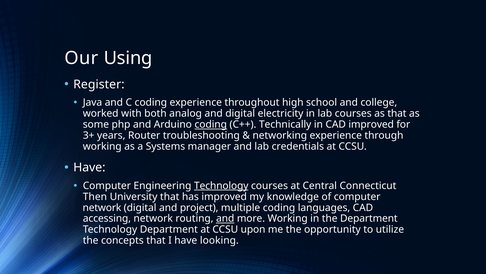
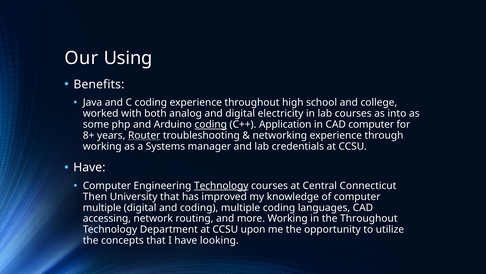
Register: Register -> Benefits (99, 84)
as that: that -> into (397, 113)
Technically: Technically -> Application (285, 124)
CAD improved: improved -> computer (371, 124)
3+: 3+ -> 8+ (89, 135)
Router underline: none -> present (144, 135)
network: network -> multiple (102, 207)
and project: project -> coding (199, 207)
and underline: present -> none (225, 218)
the Department: Department -> Throughout (369, 218)
